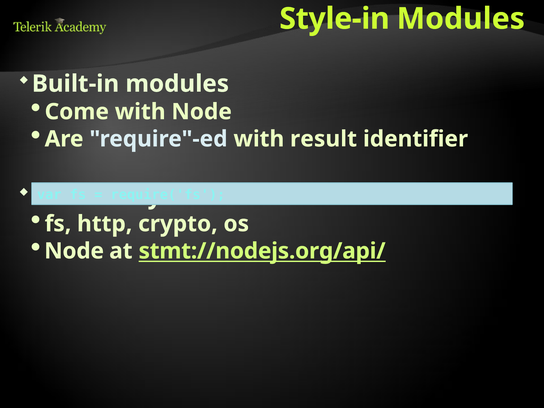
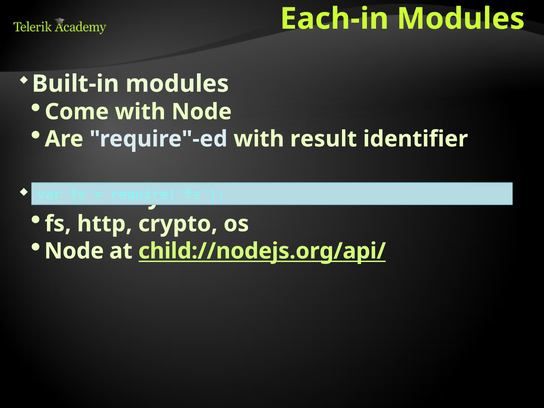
Style-in: Style-in -> Each-in (334, 19)
stmt://nodejs.org/api/: stmt://nodejs.org/api/ -> child://nodejs.org/api/ (262, 251)
